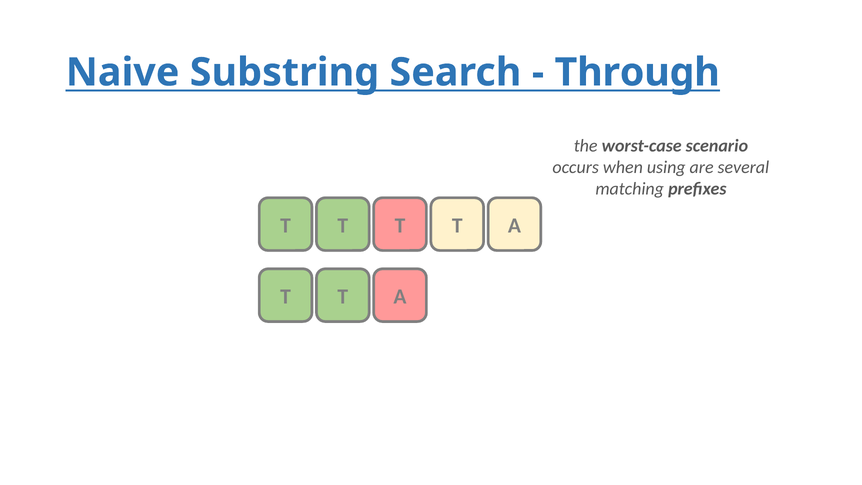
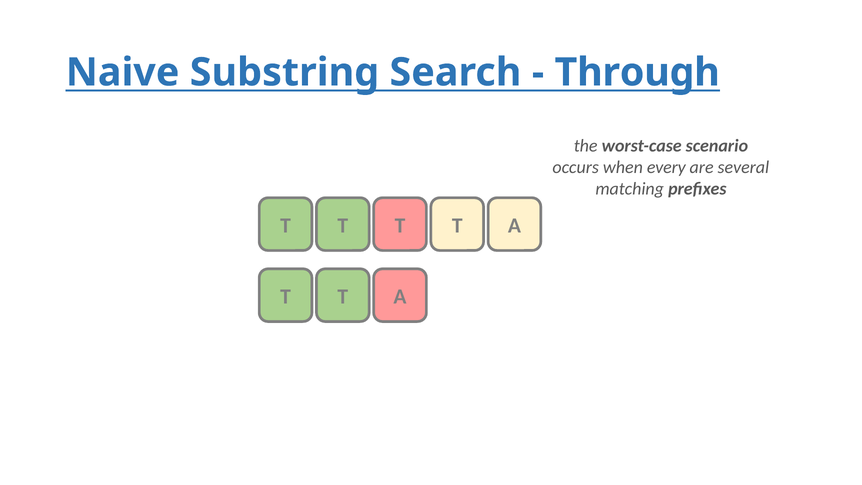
using: using -> every (666, 167)
